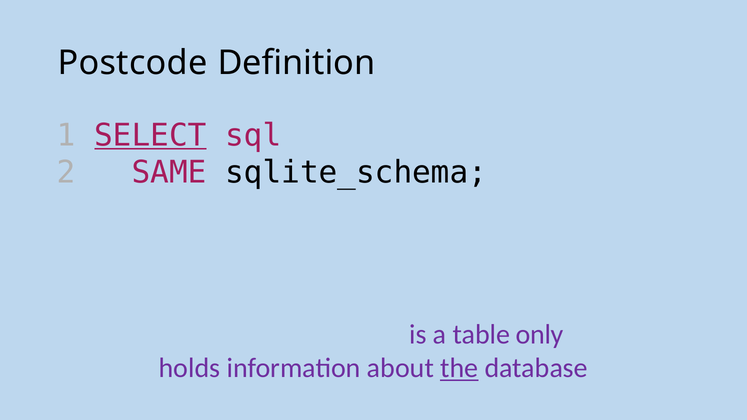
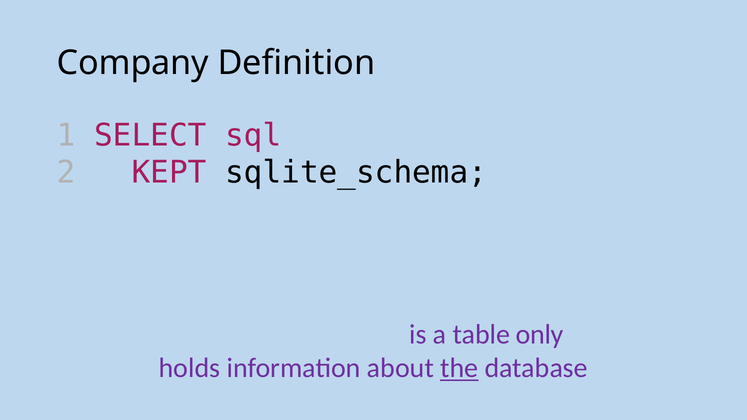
Postcode: Postcode -> Company (133, 63)
SELECT underline: present -> none (150, 135)
SAME: SAME -> KEPT (169, 173)
